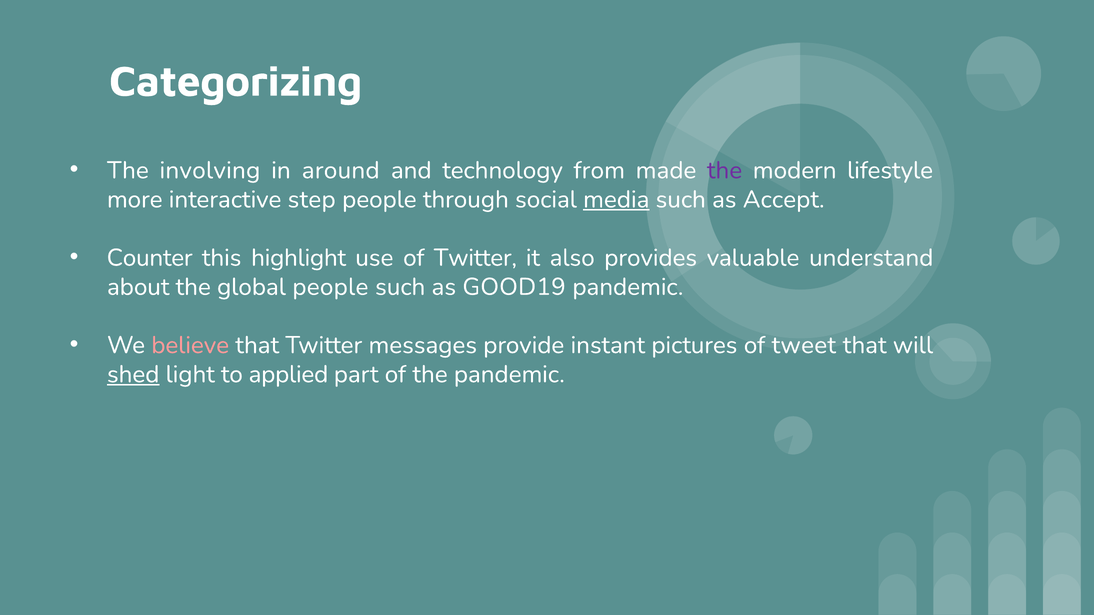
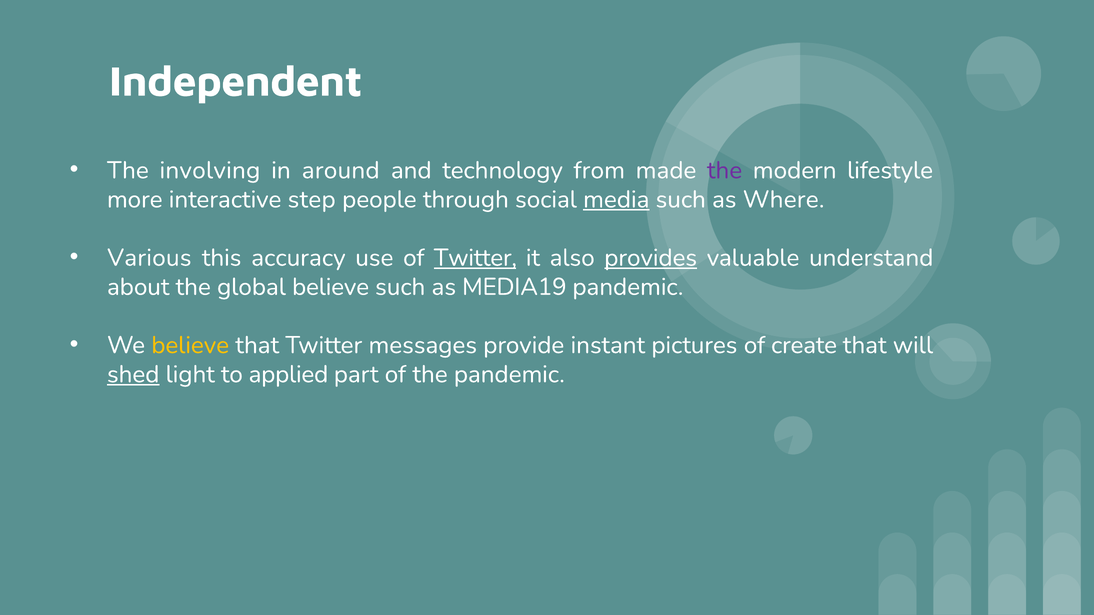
Categorizing: Categorizing -> Independent (236, 82)
Accept: Accept -> Where (784, 200)
Counter: Counter -> Various (149, 258)
highlight: highlight -> accuracy (298, 258)
Twitter underline: none -> present (475, 258)
provides underline: none -> present (651, 258)
global people: people -> believe (331, 287)
GOOD19: GOOD19 -> MEDIA19 (514, 287)
believe colour: pink -> yellow (190, 345)
tweet: tweet -> create (804, 345)
